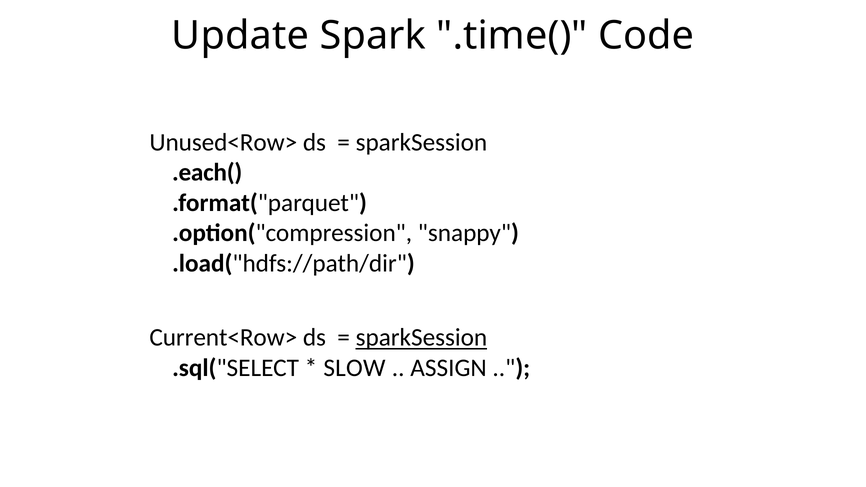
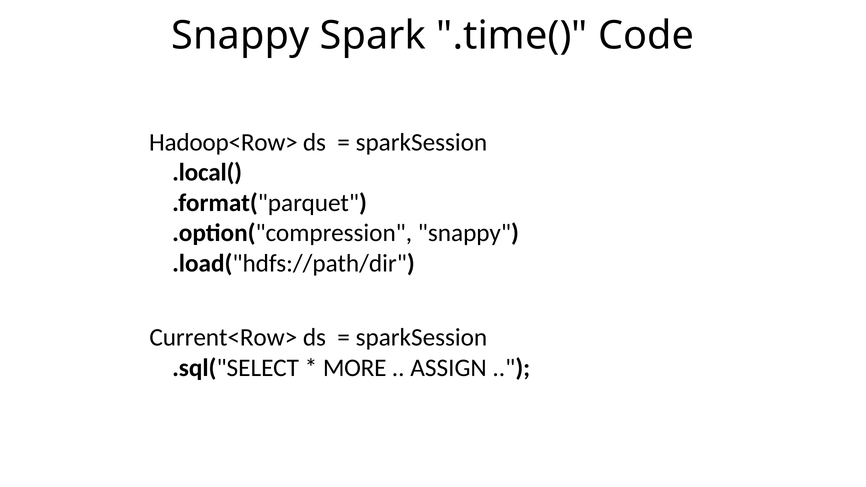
Update: Update -> Snappy (240, 36)
Unused<Row>: Unused<Row> -> Hadoop<Row> (223, 142)
.each(: .each( -> .local( (207, 173)
sparkSession underline: present -> none (421, 338)
SLOW: SLOW -> MORE (355, 368)
